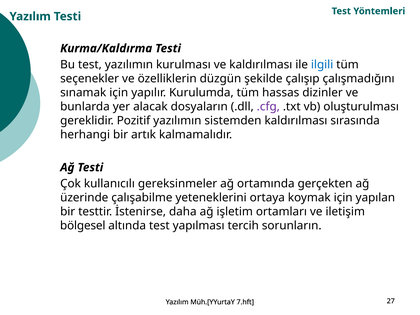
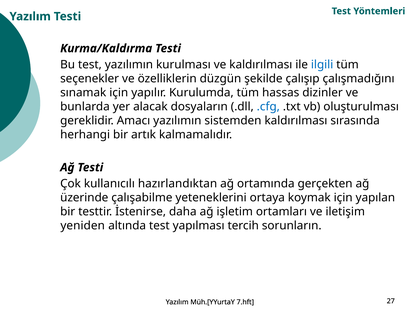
.cfg colour: purple -> blue (268, 107)
Pozitif: Pozitif -> Amacı (133, 121)
gereksinmeler: gereksinmeler -> hazırlandıktan (178, 184)
bölgesel: bölgesel -> yeniden (83, 226)
